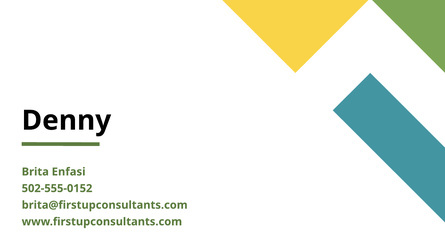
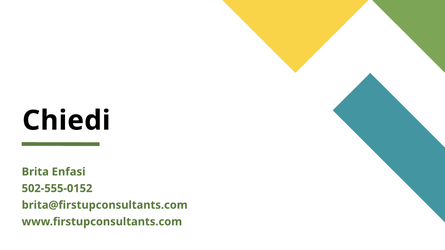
Denny: Denny -> Chiedi (66, 121)
